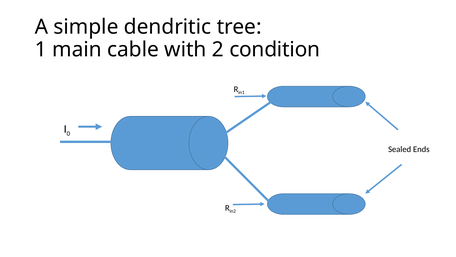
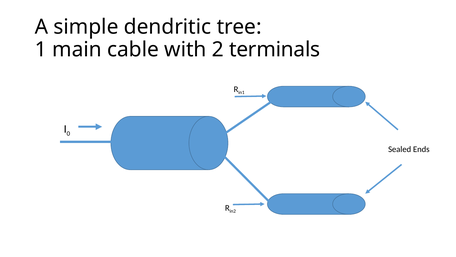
condition: condition -> terminals (275, 50)
